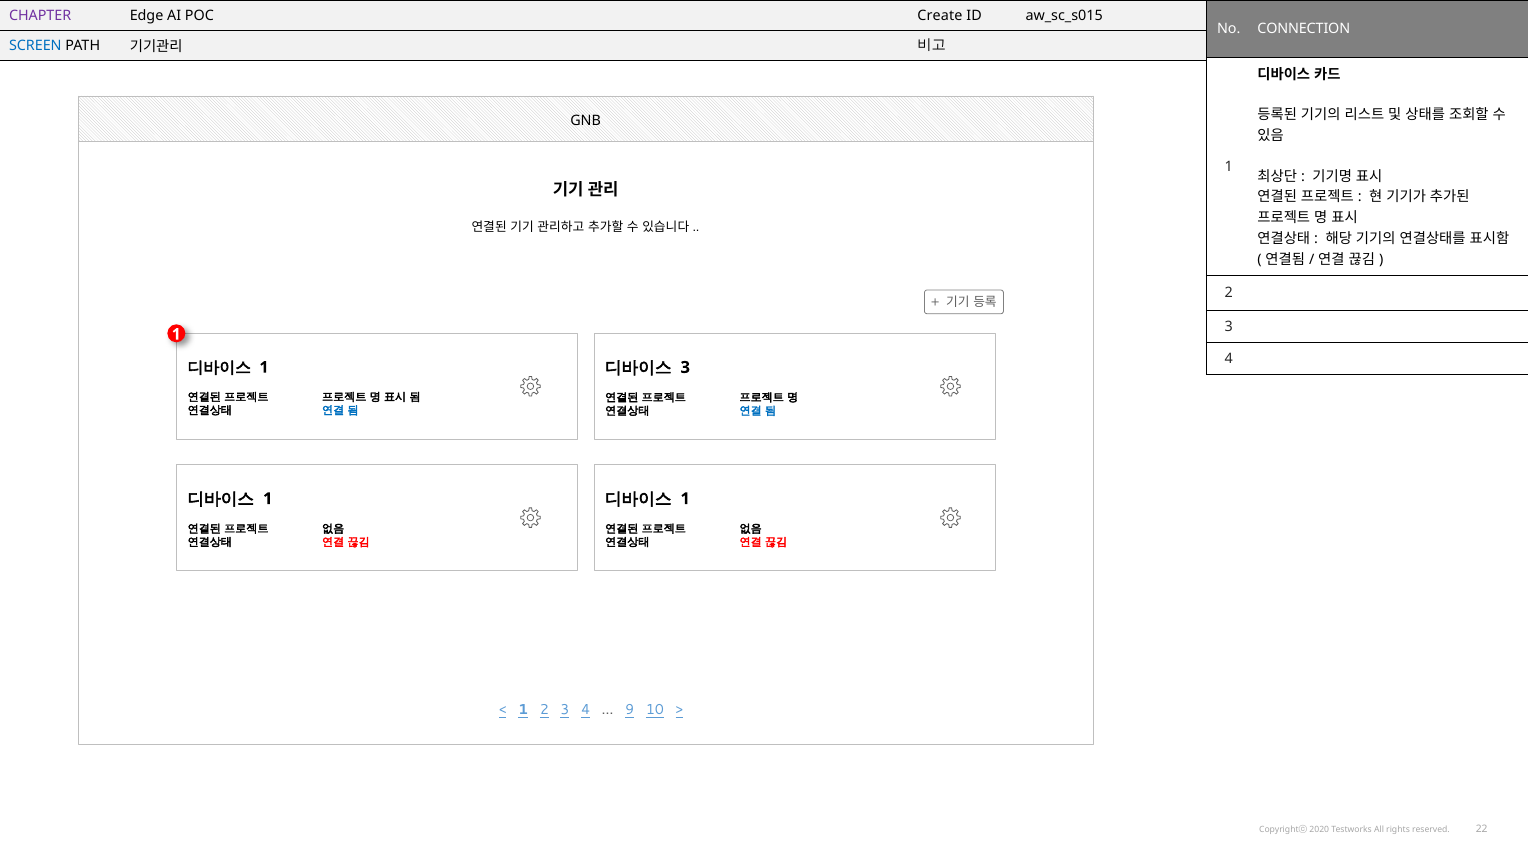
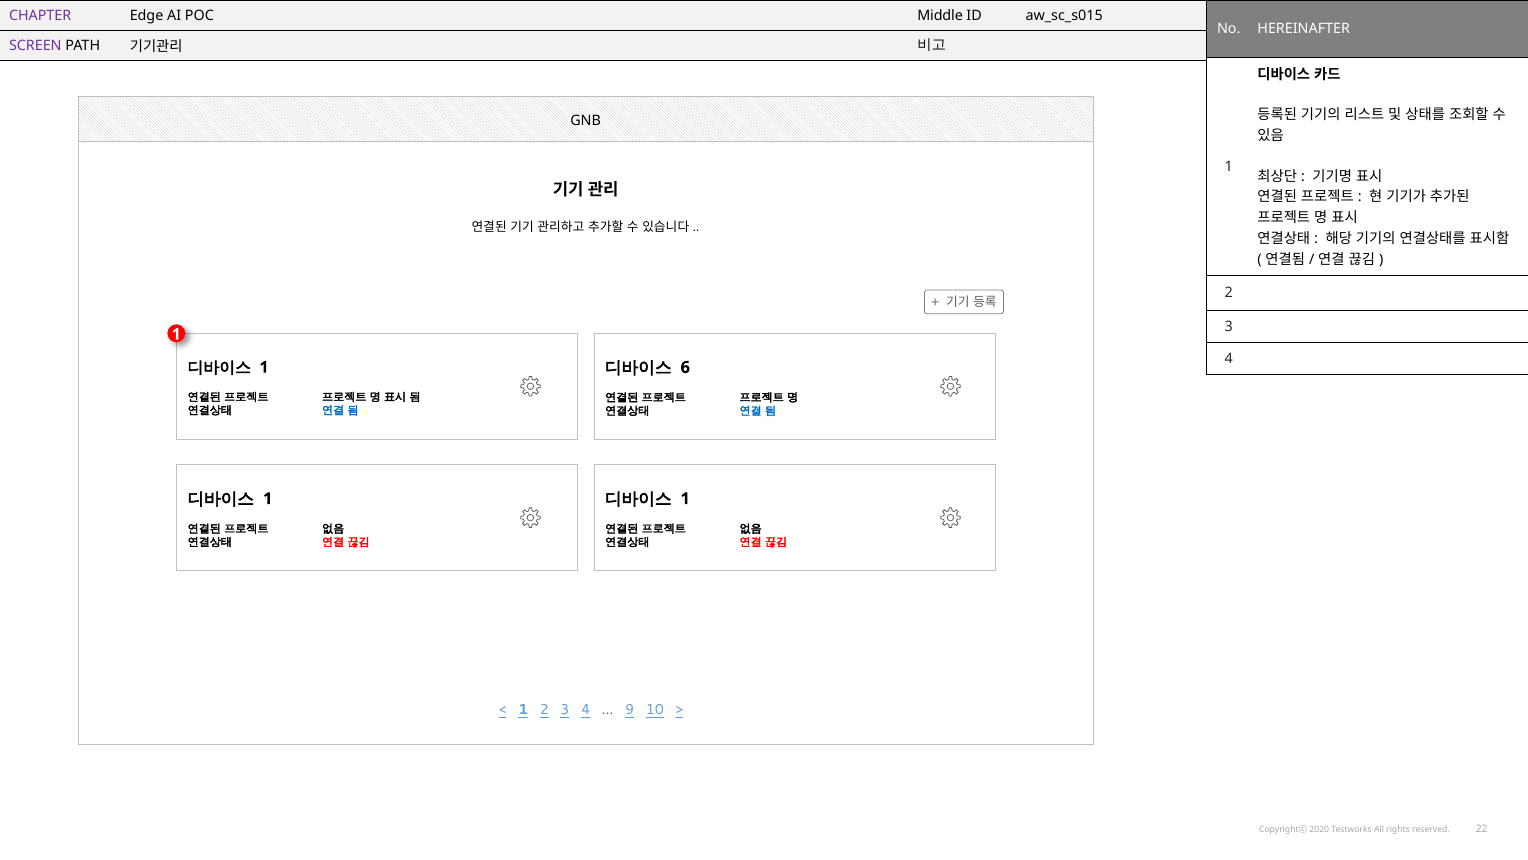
Create: Create -> Middle (940, 16)
CONNECTION: CONNECTION -> HEREINAFTER (1304, 29)
SCREEN colour: blue -> purple (35, 46)
3: 3 -> 6 (685, 367)
